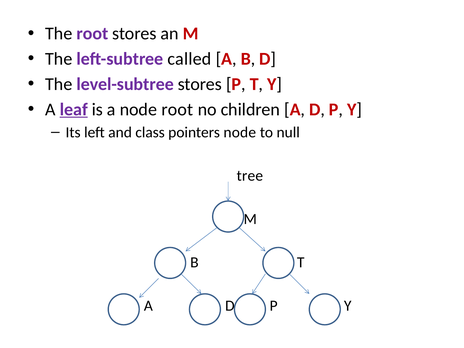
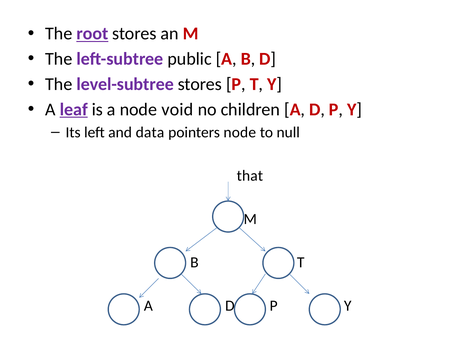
root underline: none -> present (92, 34)
called: called -> public (190, 59)
node root: root -> void (177, 109)
class: class -> data (150, 132)
tree: tree -> that (250, 176)
